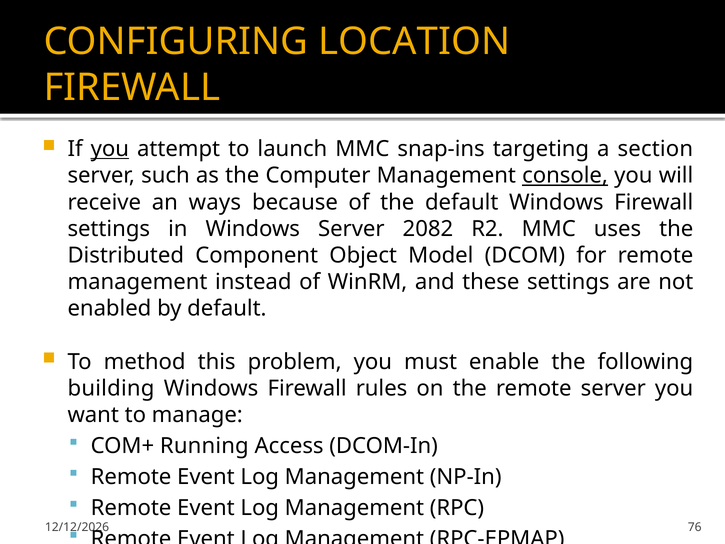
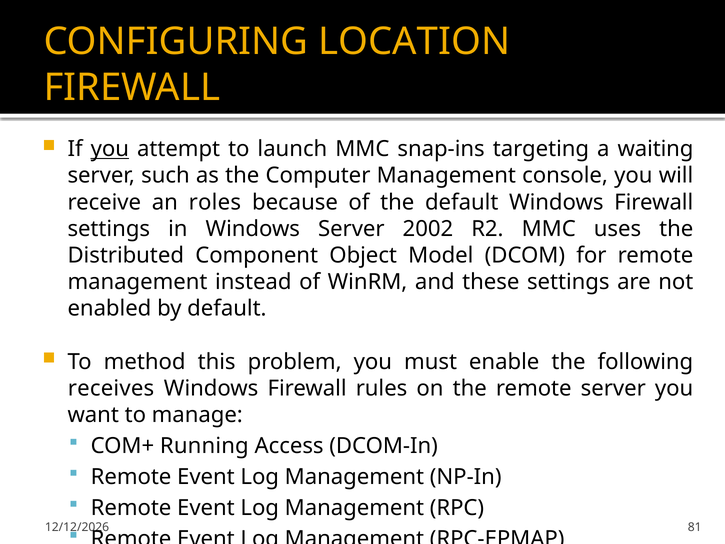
section: section -> waiting (655, 149)
console underline: present -> none (565, 176)
ways: ways -> roles (215, 202)
2082: 2082 -> 2002 (428, 229)
building: building -> receives (111, 388)
76: 76 -> 81 (695, 527)
